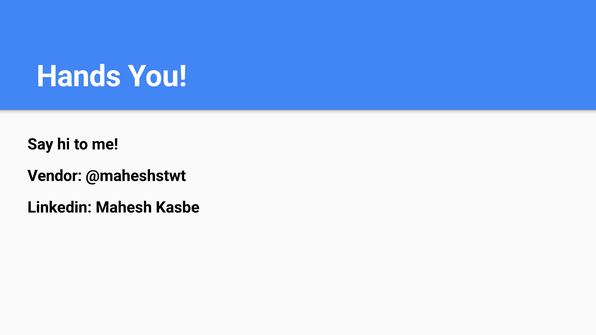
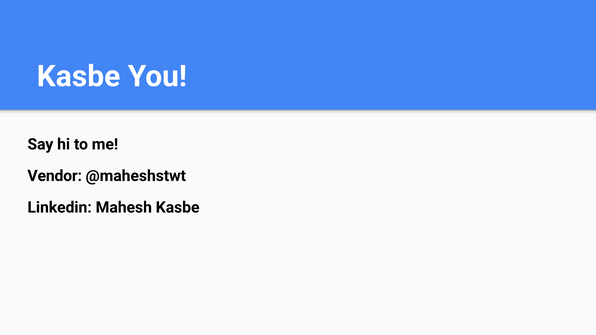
Hands: Hands -> Kasbe (79, 76)
